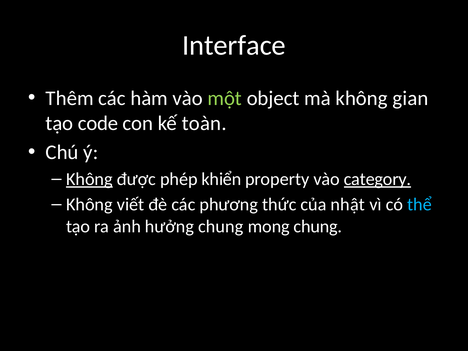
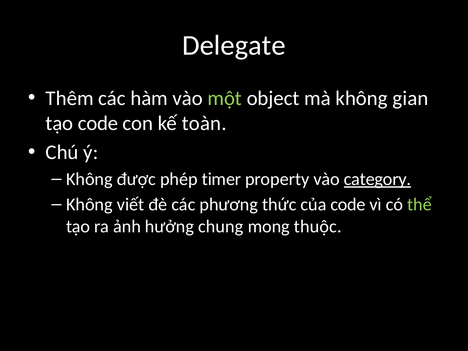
Interface: Interface -> Delegate (234, 45)
Không underline: present -> none (89, 179)
khiển: khiển -> timer (221, 179)
của nhật: nhật -> code (348, 205)
thể colour: light blue -> light green (419, 205)
mong chung: chung -> thuộc (318, 227)
